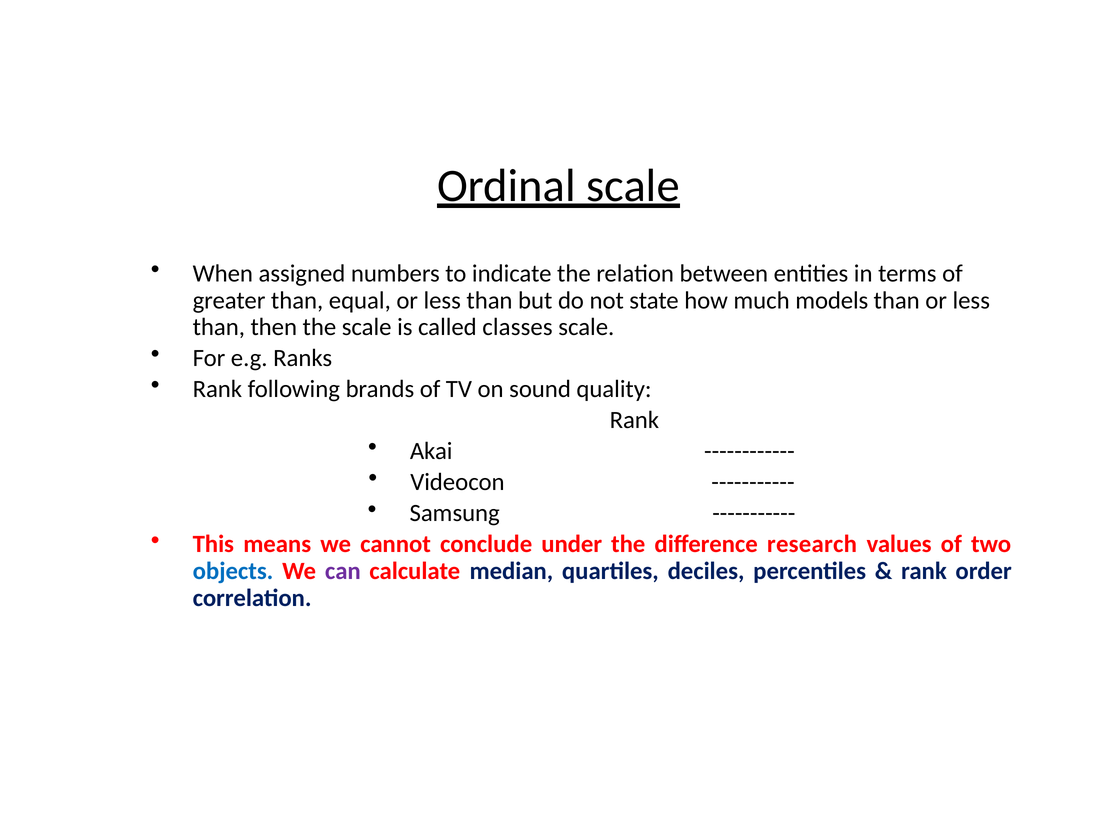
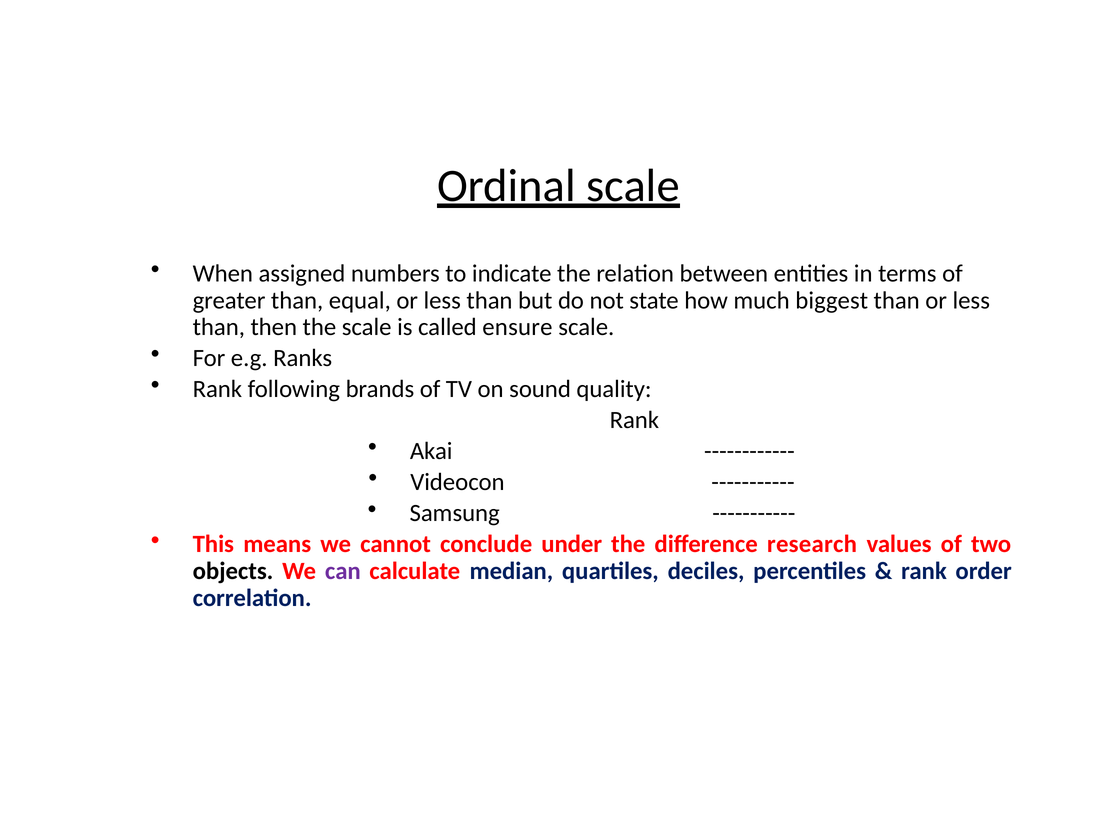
models: models -> biggest (832, 300)
classes: classes -> ensure (517, 327)
objects colour: blue -> black (233, 571)
